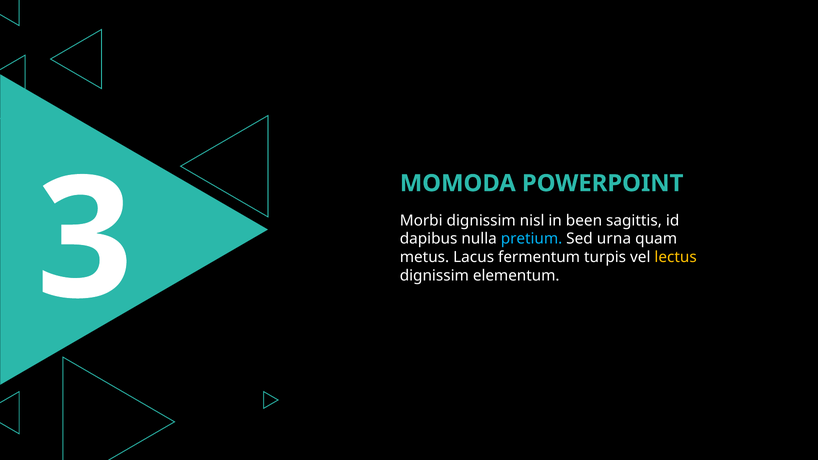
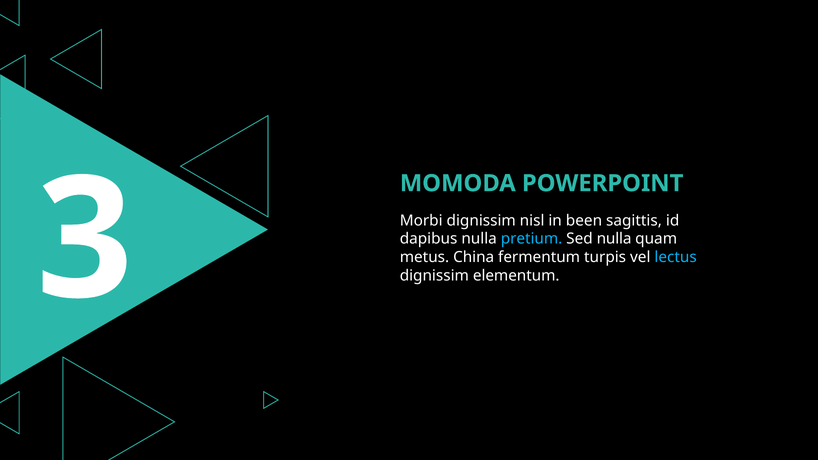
Sed urna: urna -> nulla (614, 239)
Lacus: Lacus -> China (474, 257)
lectus colour: yellow -> light blue (676, 257)
